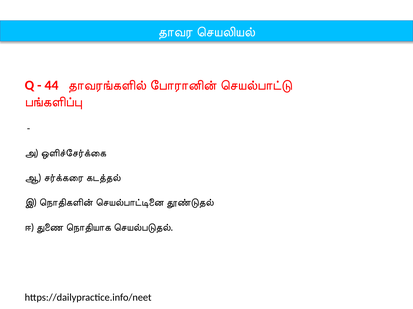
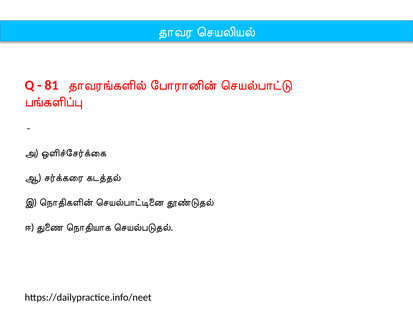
44: 44 -> 81 (51, 86)
